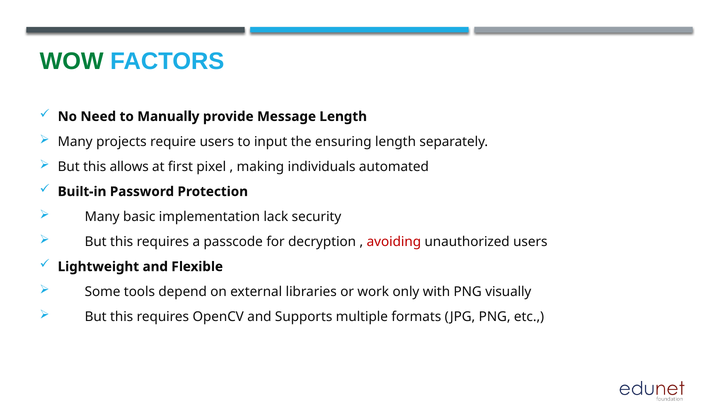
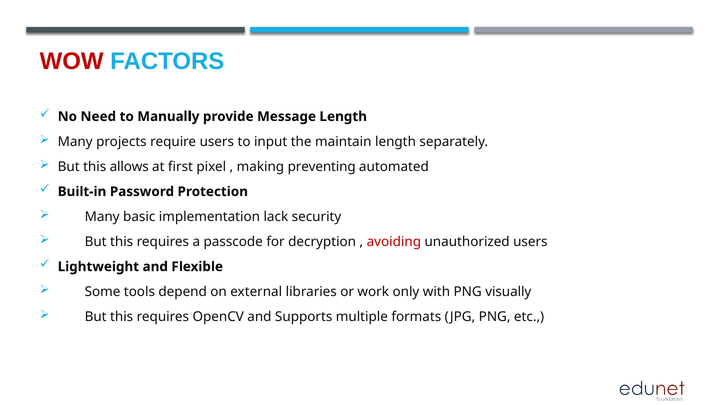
WOW colour: green -> red (72, 61)
ensuring: ensuring -> maintain (343, 141)
individuals: individuals -> preventing (322, 166)
